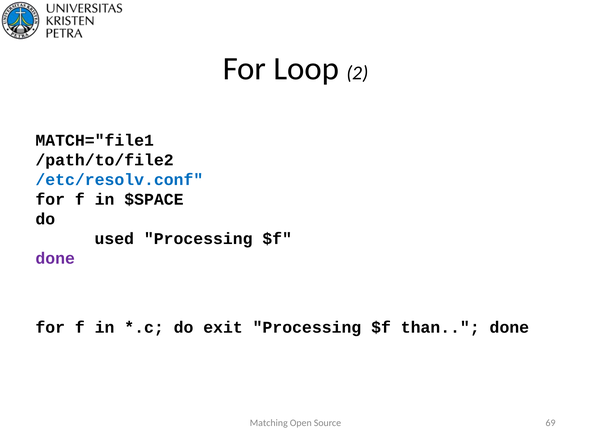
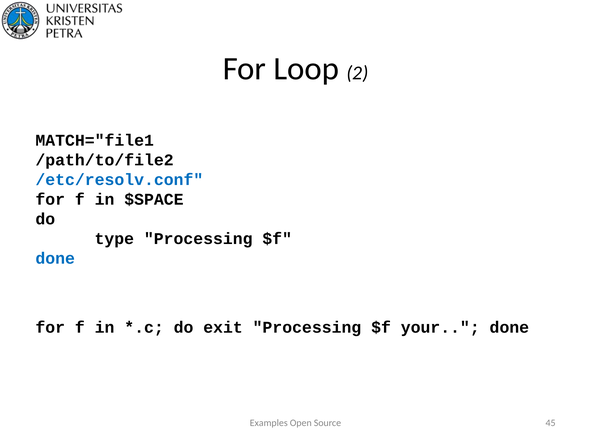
used: used -> type (114, 239)
done colour: purple -> blue (55, 259)
than: than -> your (440, 328)
Matching: Matching -> Examples (269, 423)
69: 69 -> 45 (551, 423)
